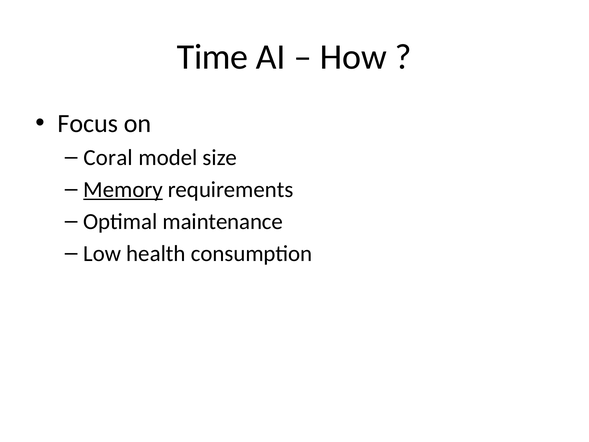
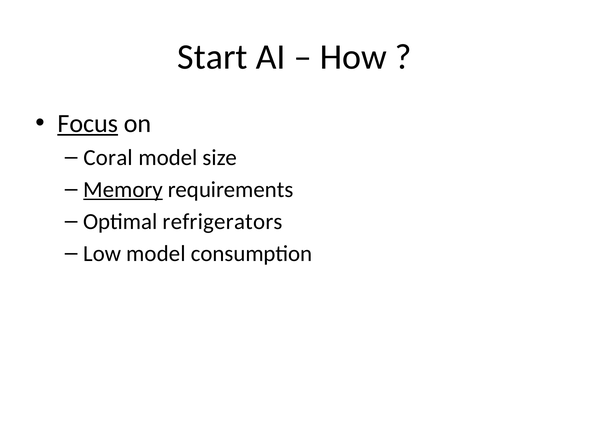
Time: Time -> Start (212, 57)
Focus underline: none -> present (88, 124)
maintenance: maintenance -> refrigerators (223, 221)
Low health: health -> model (156, 253)
